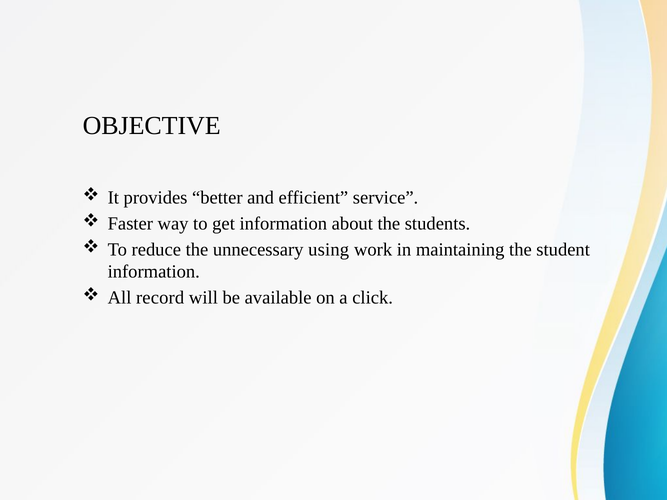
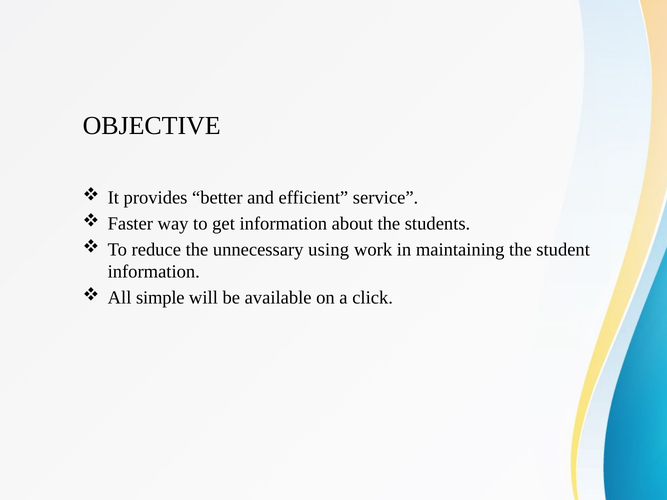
record: record -> simple (160, 298)
